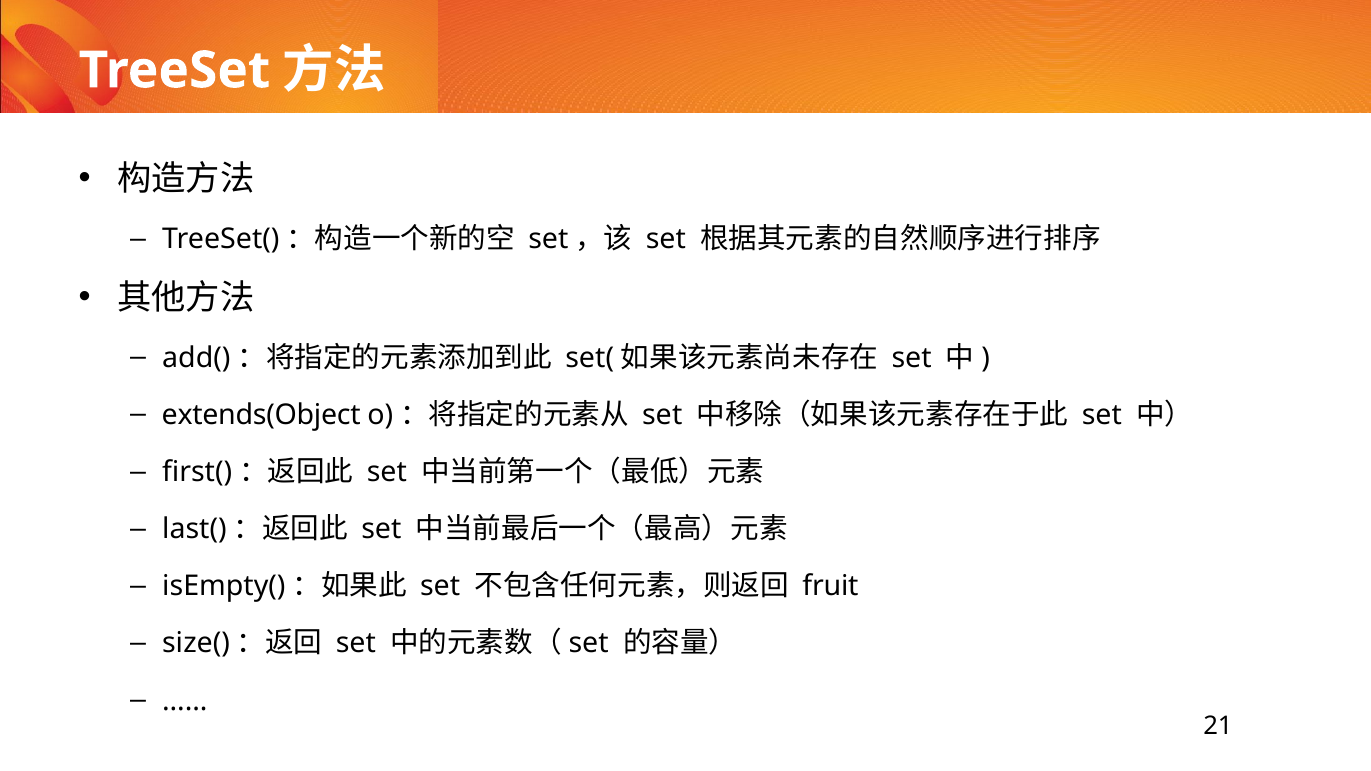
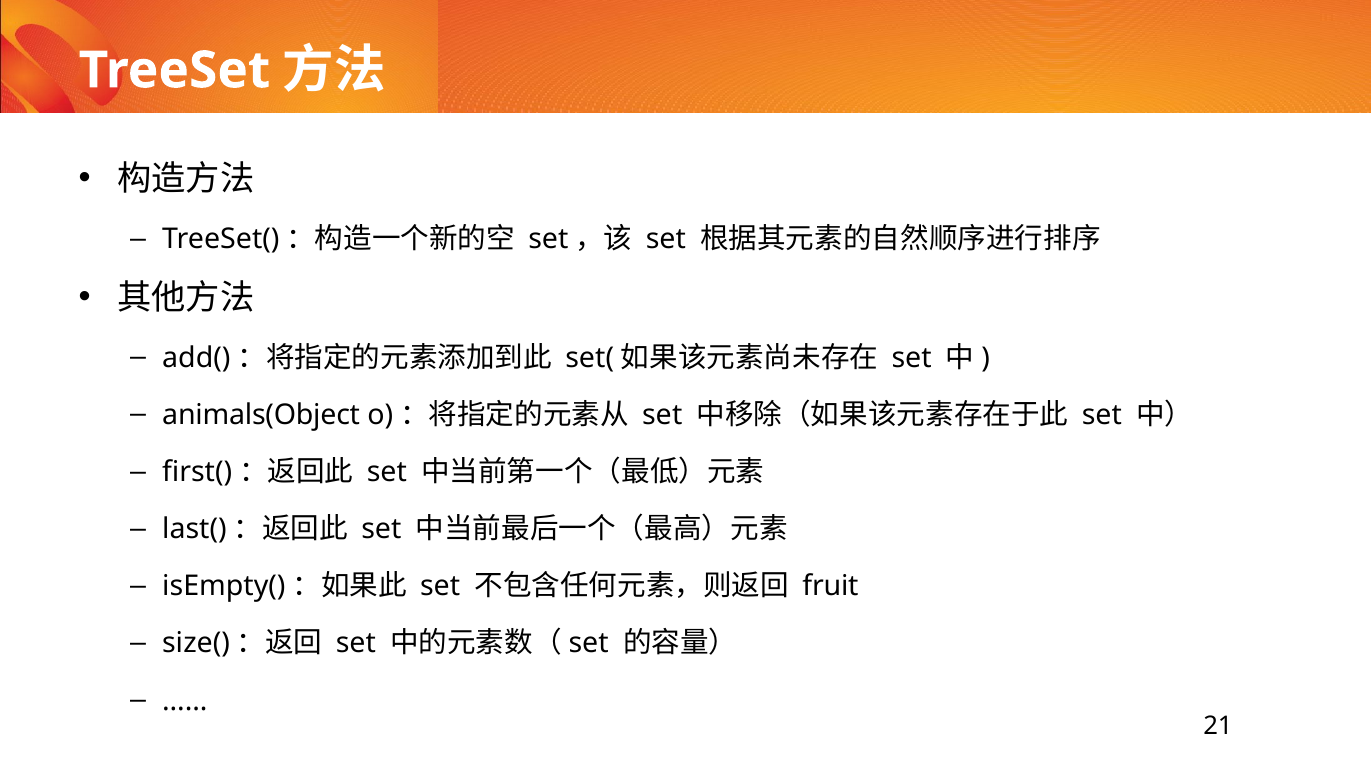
extends(Object: extends(Object -> animals(Object (261, 415)
